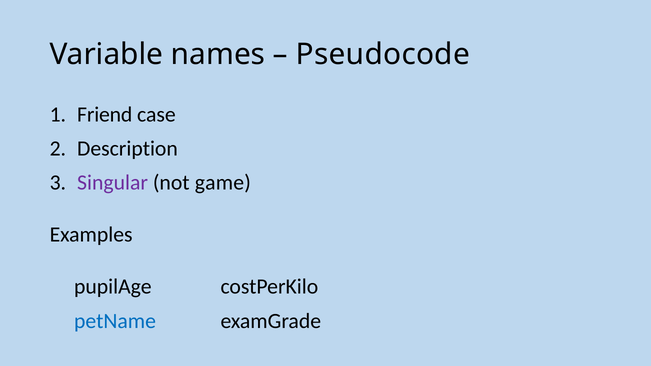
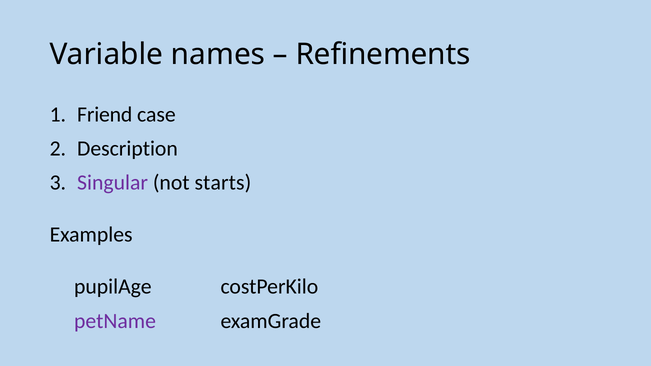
Pseudocode: Pseudocode -> Refinements (383, 55)
game: game -> starts (223, 183)
petName colour: blue -> purple (115, 321)
